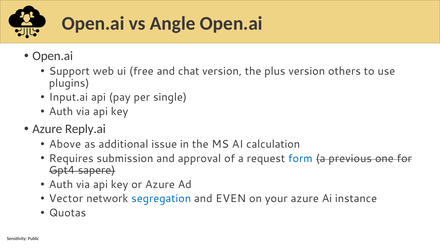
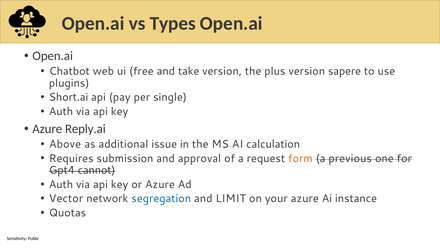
Angle: Angle -> Types (173, 23)
Support: Support -> Chatbot (69, 71)
chat: chat -> take (189, 71)
others: others -> sapere (345, 71)
Input.ai: Input.ai -> Short.ai (69, 97)
form colour: blue -> orange (300, 158)
sapere: sapere -> cannot (97, 170)
EVEN: EVEN -> LIMIT (231, 198)
